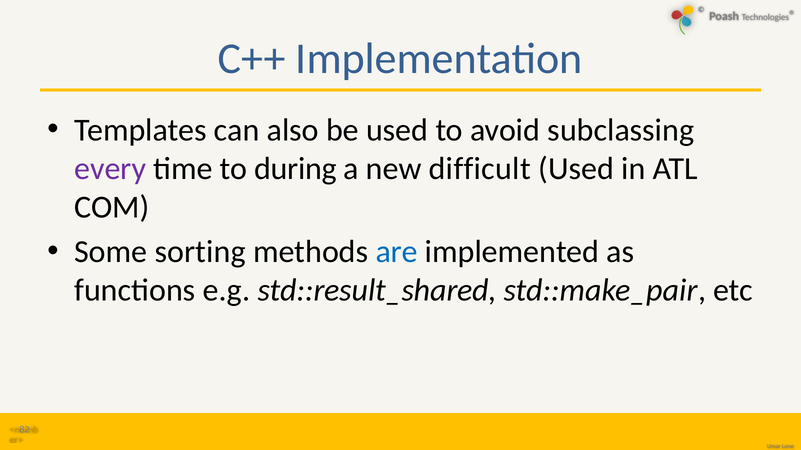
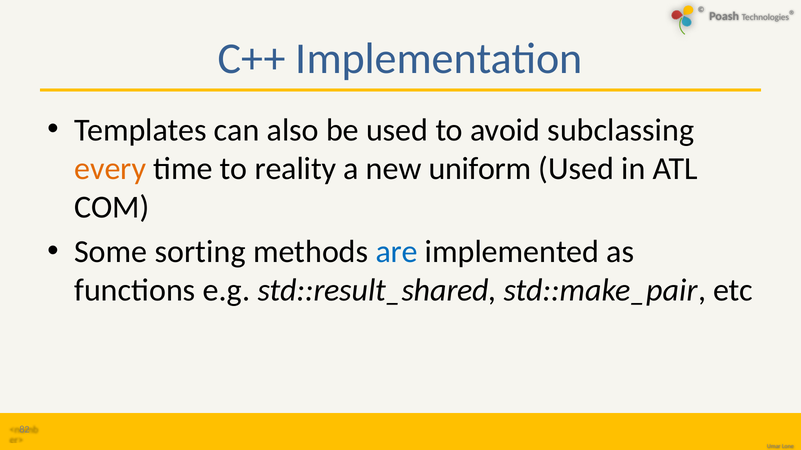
every colour: purple -> orange (110, 169)
during: during -> reality (295, 169)
difficult: difficult -> uniform (480, 169)
